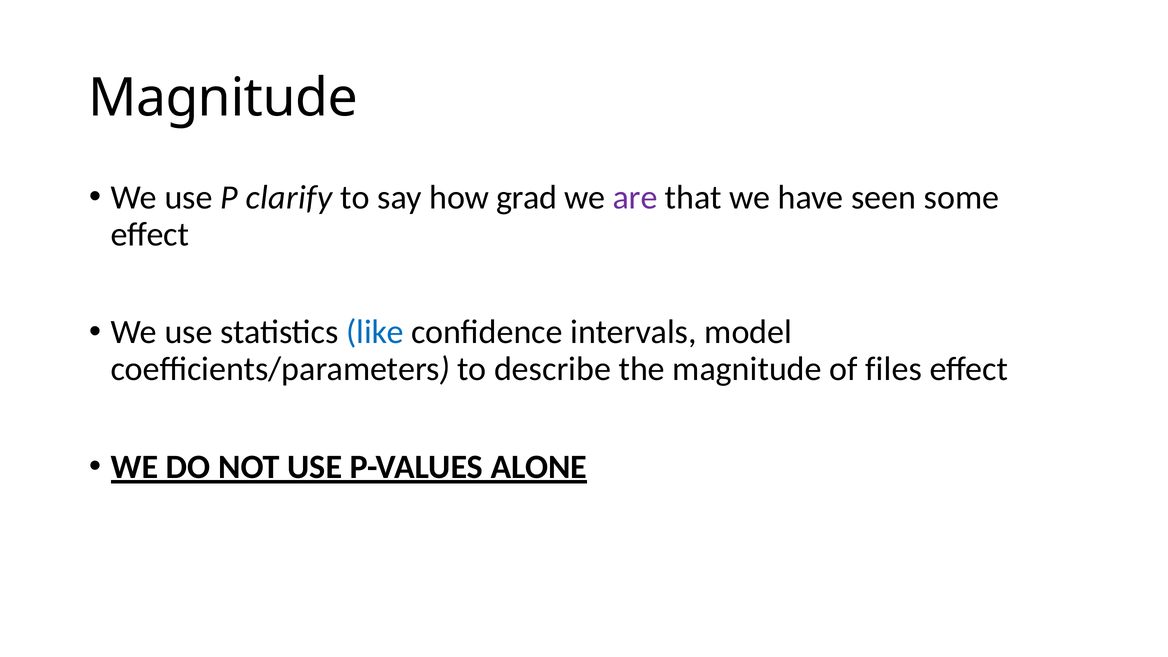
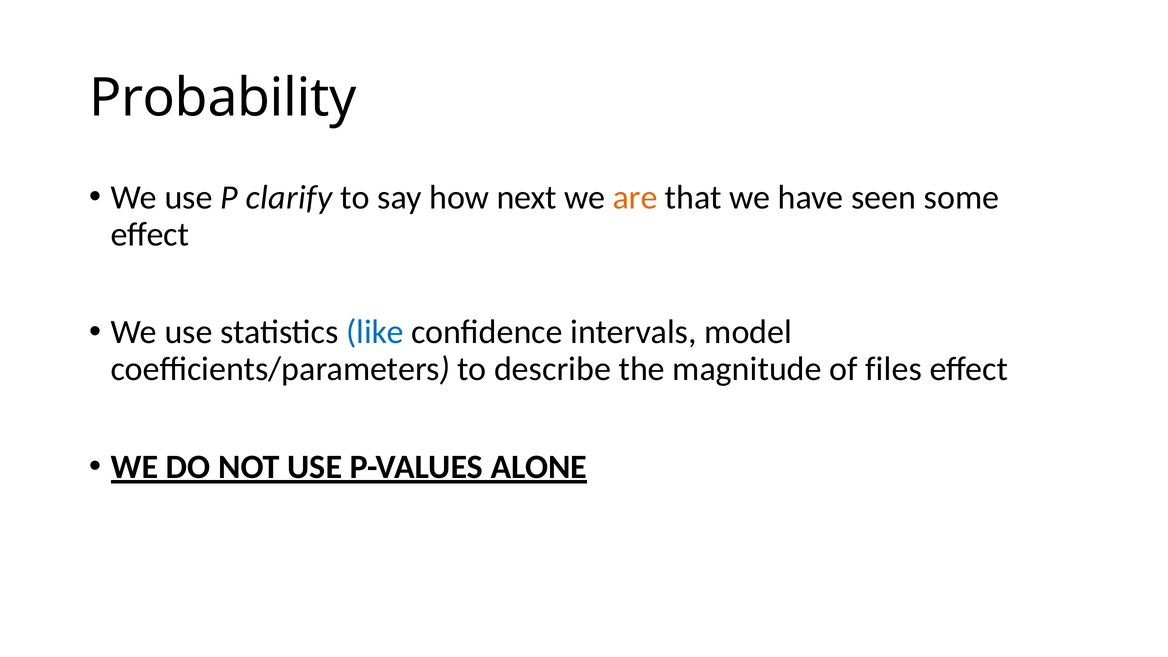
Magnitude: Magnitude -> Probability (223, 98)
grad: grad -> next (527, 197)
are colour: purple -> orange (635, 197)
